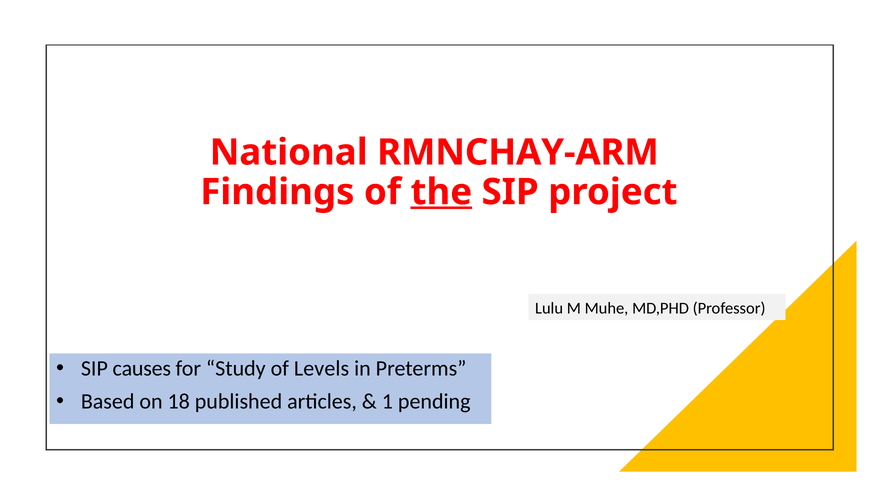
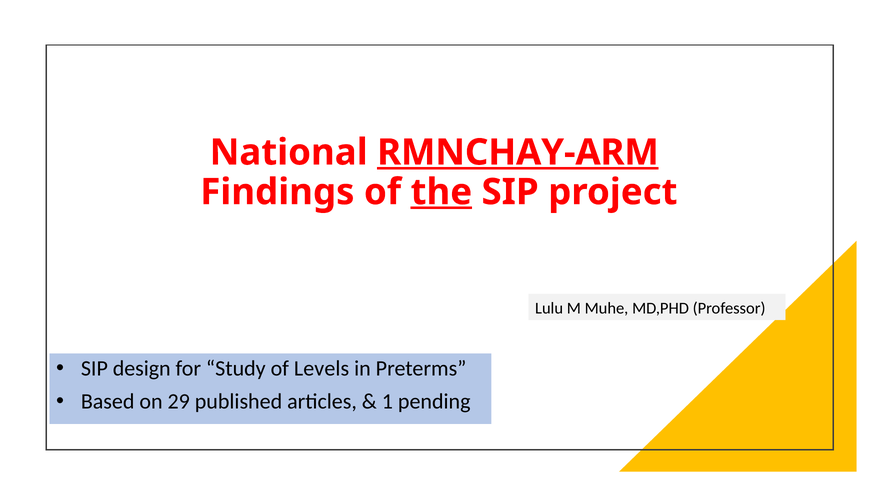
RMNCHAY-ARM underline: none -> present (518, 152)
causes: causes -> design (142, 368)
18: 18 -> 29 (179, 401)
